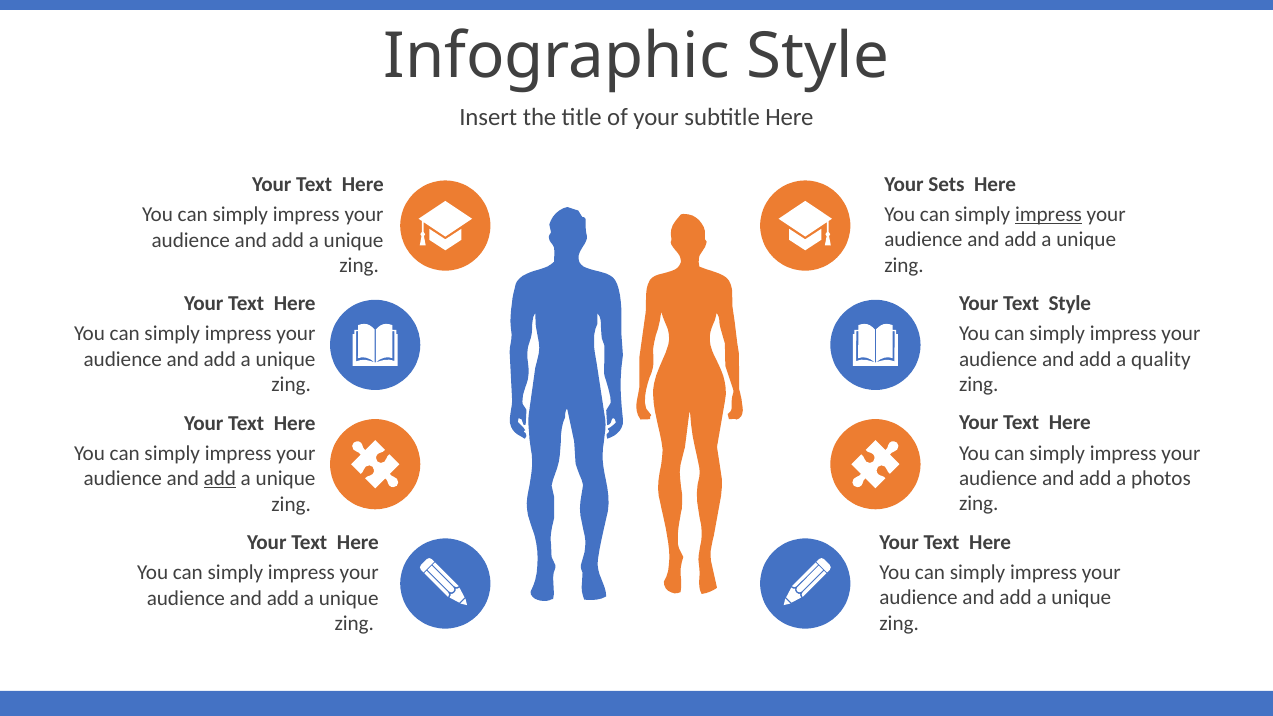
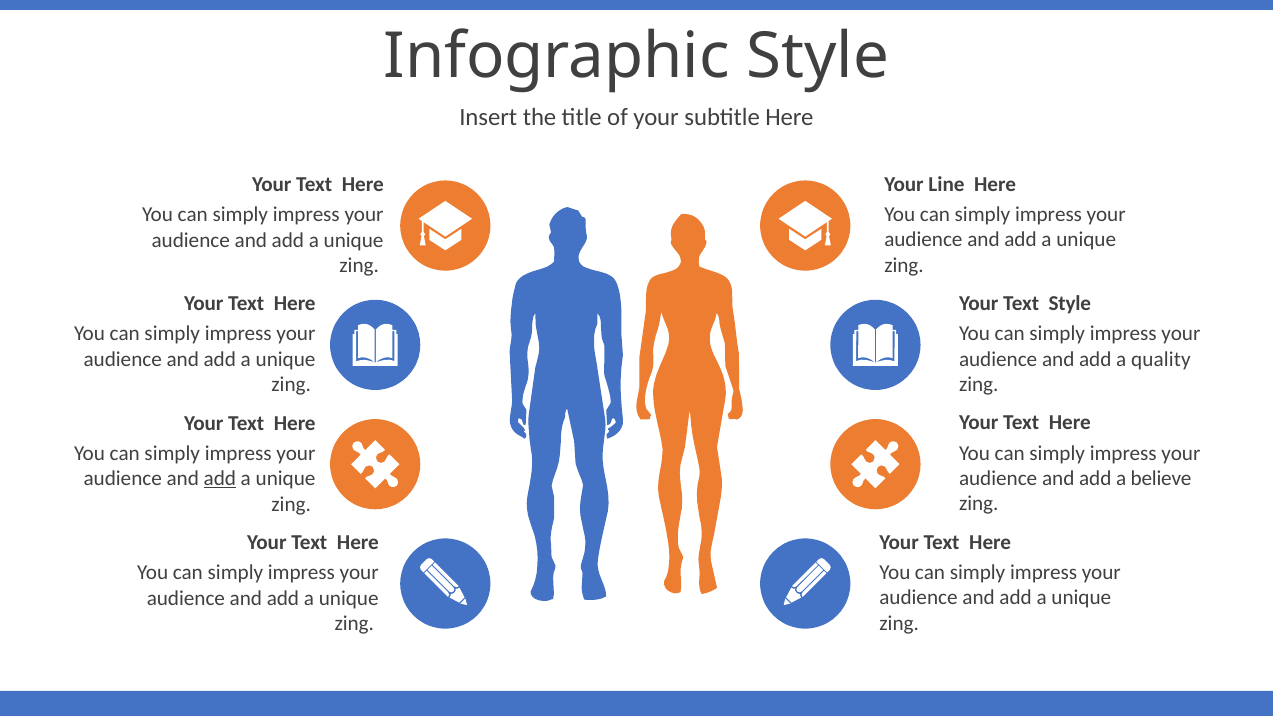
Sets: Sets -> Line (946, 184)
impress underline: present -> none (1049, 214)
photos: photos -> believe (1161, 479)
